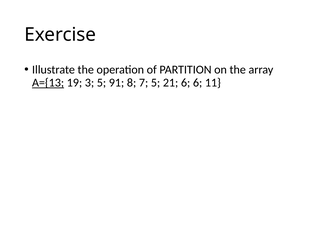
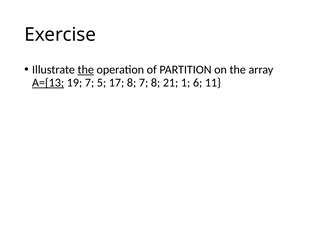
the underline: none -> present (86, 70)
19 3: 3 -> 7 (90, 83)
91: 91 -> 17 (117, 83)
7 5: 5 -> 8 (156, 83)
21 6: 6 -> 1 (186, 83)
